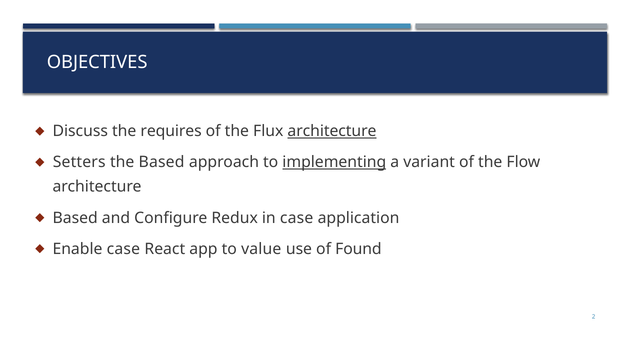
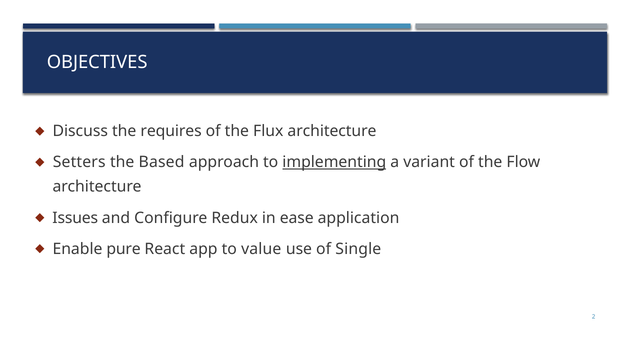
architecture underline: present -> none (332, 131)
Based: Based -> Issues (75, 218)
in case: case -> ease (297, 218)
Enable case: case -> pure (124, 249)
Found: Found -> Single (358, 249)
